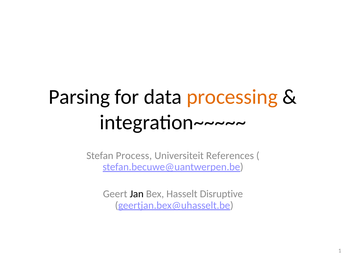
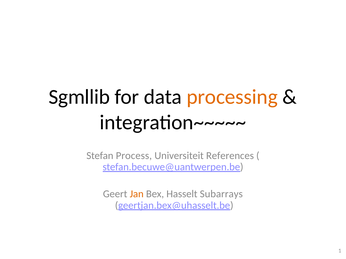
Parsing: Parsing -> Sgmllib (79, 97)
Jan colour: black -> orange (137, 194)
Disruptive: Disruptive -> Subarrays (221, 194)
